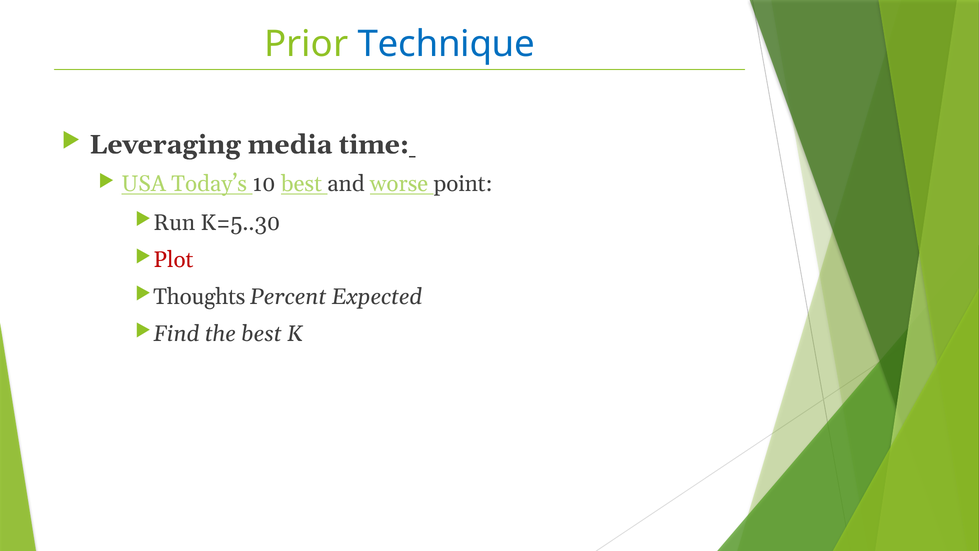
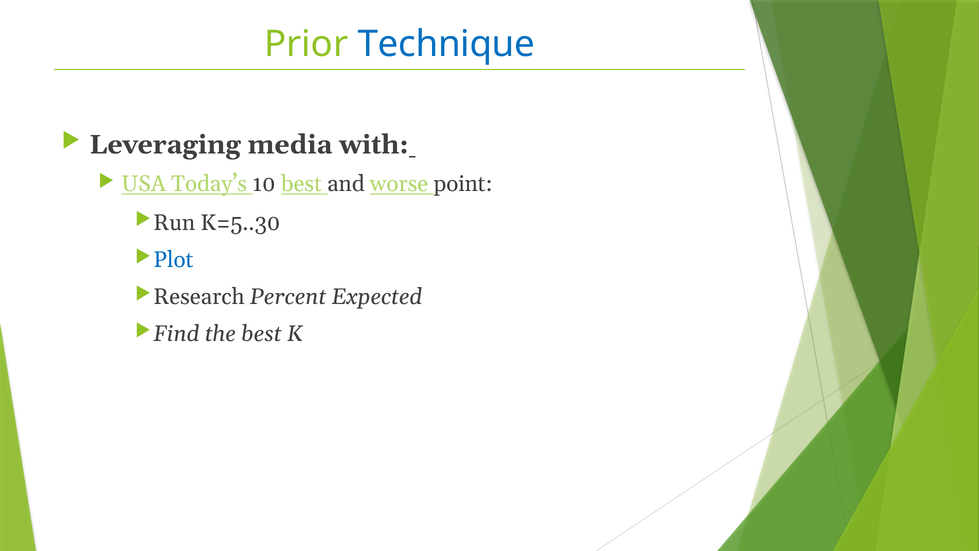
time: time -> with (374, 145)
Plot colour: red -> blue (173, 260)
Thoughts: Thoughts -> Research (199, 297)
